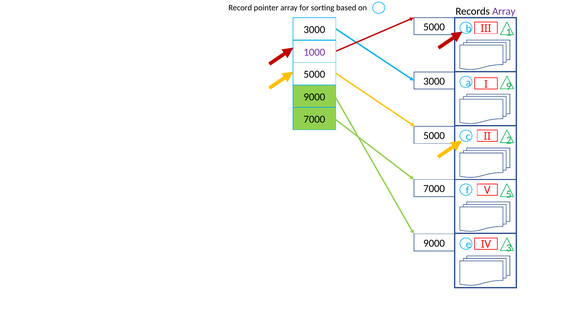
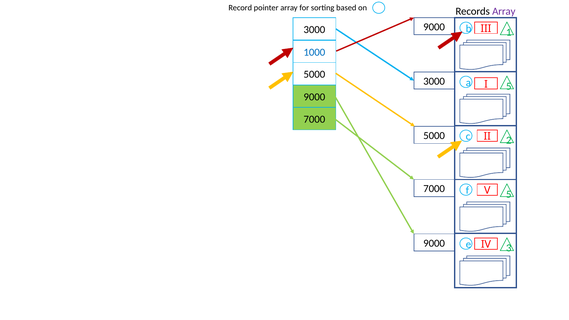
5000: 5000 -> 9000 (434, 27)
1000 colour: purple -> blue (314, 52)
a 9: 9 -> 5 (509, 86)
